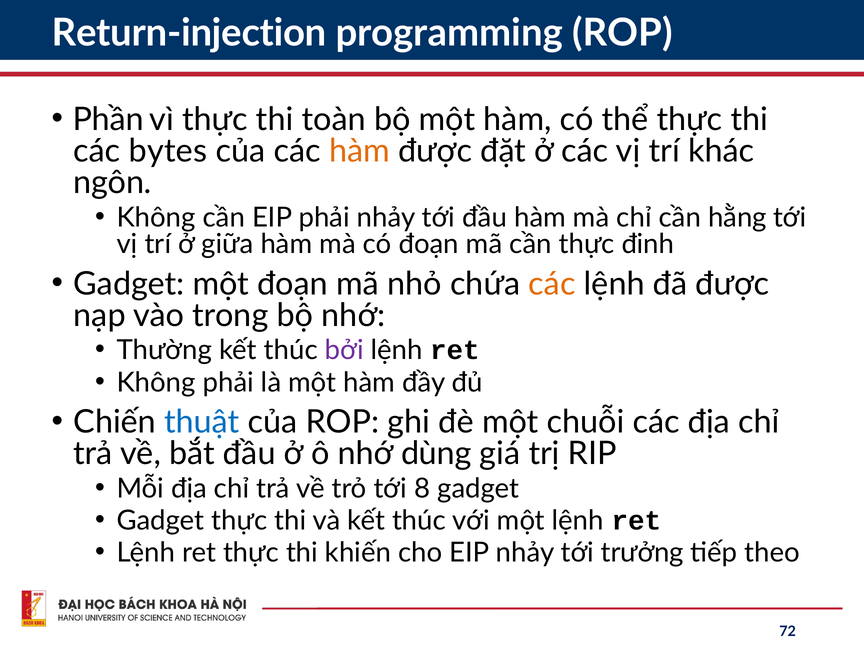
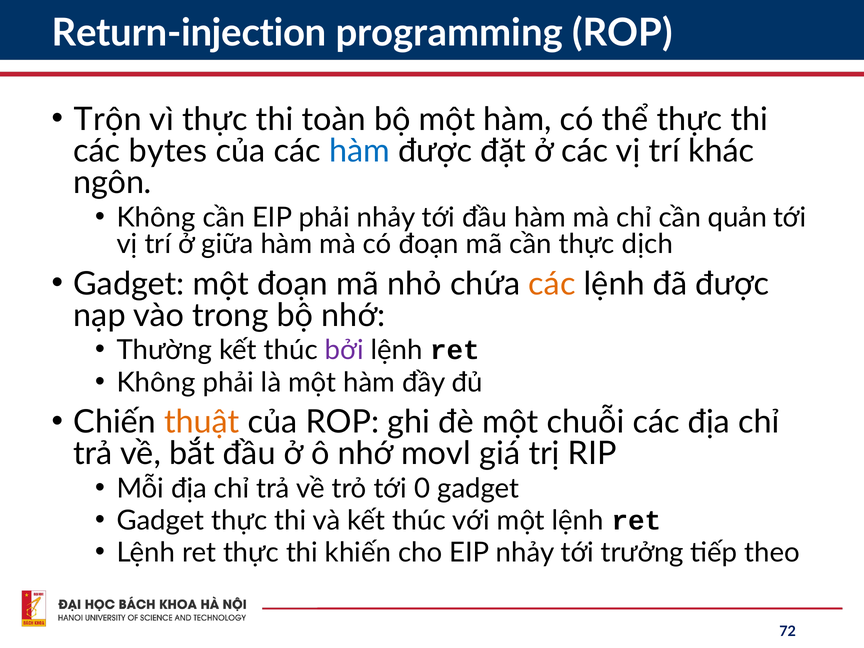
Phần: Phần -> Trộn (108, 120)
hàm colour: orange -> blue (359, 151)
hằng: hằng -> quản (738, 217)
đinh: đinh -> dịch (648, 244)
thuật colour: blue -> orange (202, 422)
dùng: dùng -> movl (436, 454)
8: 8 -> 0 (422, 488)
